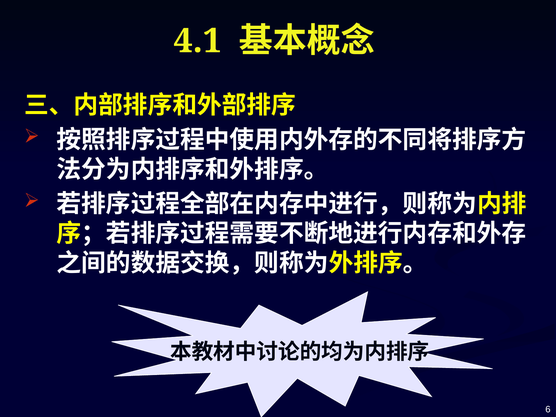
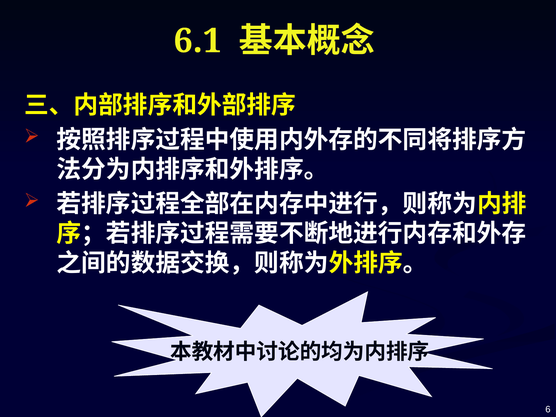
4.1: 4.1 -> 6.1 (198, 41)
